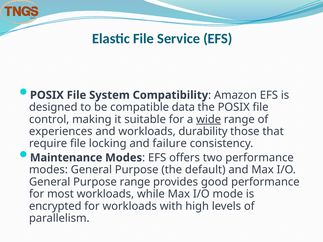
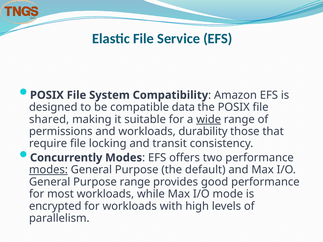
control: control -> shared (49, 119)
experiences: experiences -> permissions (61, 132)
failure: failure -> transit (170, 144)
Maintenance: Maintenance -> Concurrently (66, 158)
modes underline: none -> present (48, 170)
